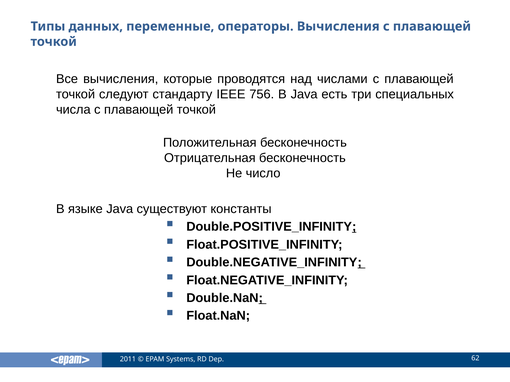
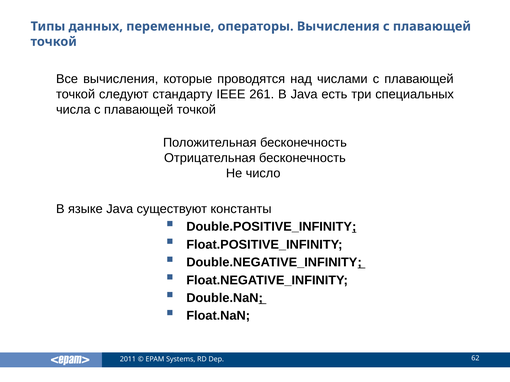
756: 756 -> 261 (262, 94)
